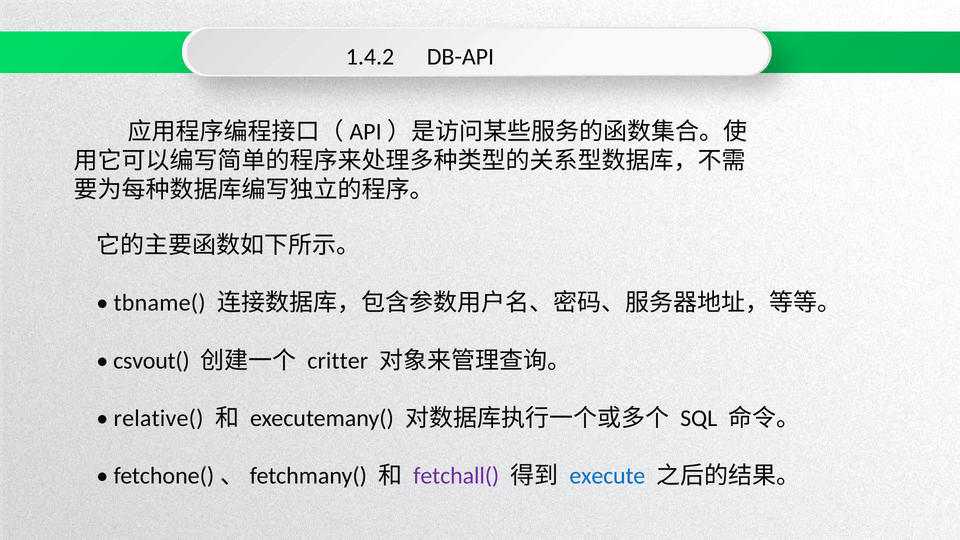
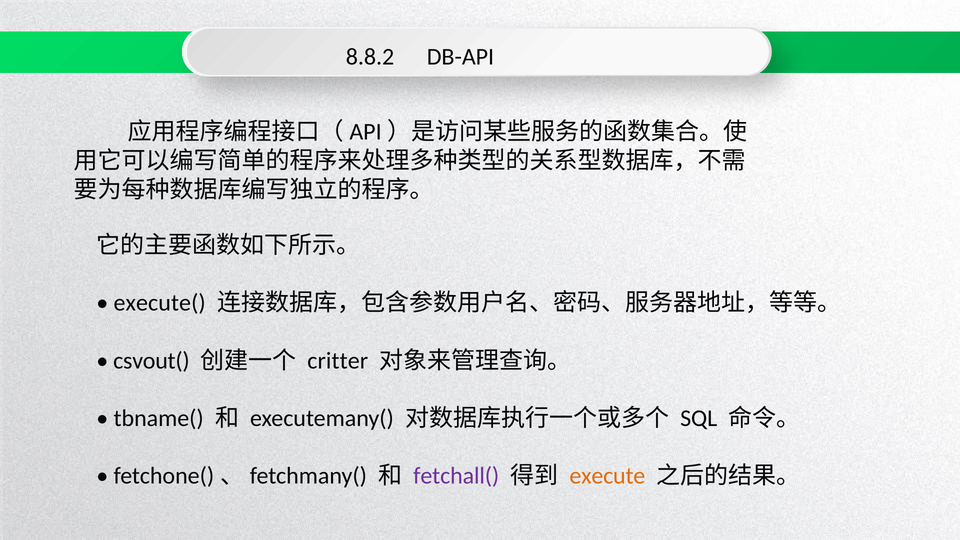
1.4.2: 1.4.2 -> 8.8.2 (370, 57)
tbname(: tbname( -> execute( (160, 303)
relative(: relative( -> tbname( (159, 418)
execute colour: blue -> orange (607, 476)
